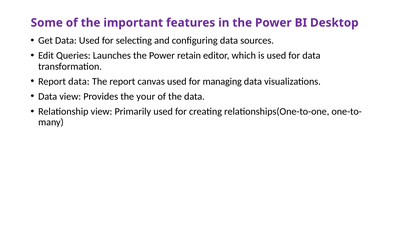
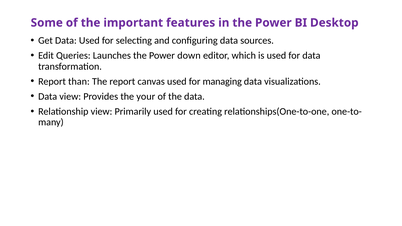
retain: retain -> down (189, 56)
Report data: data -> than (79, 81)
